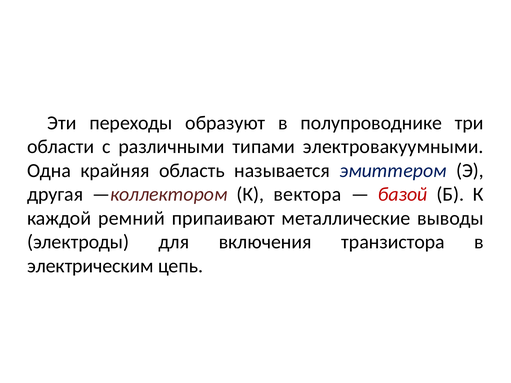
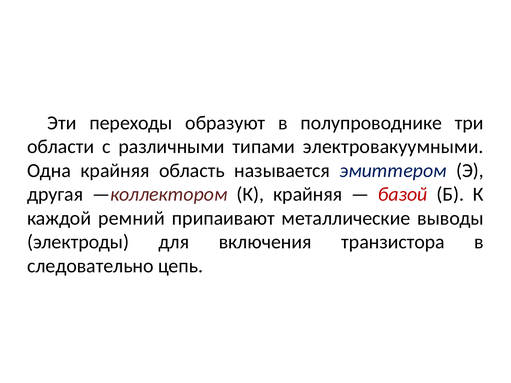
К вектора: вектора -> крайняя (308, 195)
электрическим: электрическим -> следовательно (90, 266)
